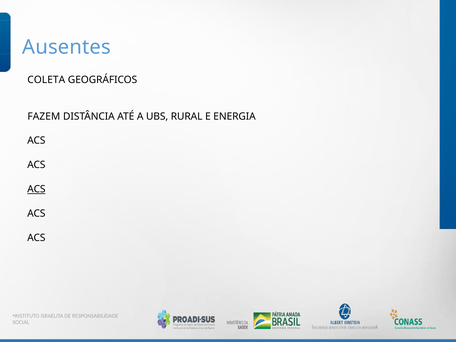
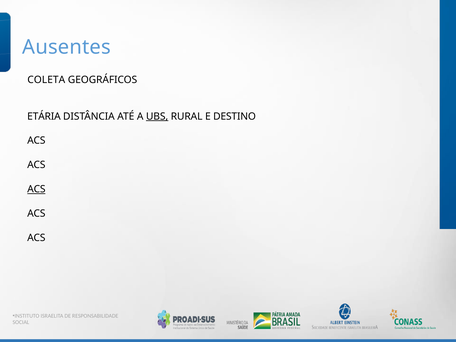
FAZEM: FAZEM -> ETÁRIA (44, 116)
UBS underline: none -> present (157, 116)
ENERGIA: ENERGIA -> DESTINO (235, 116)
